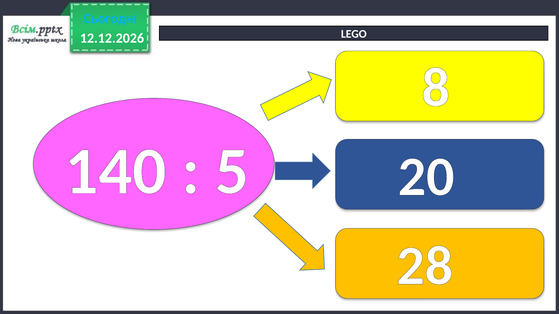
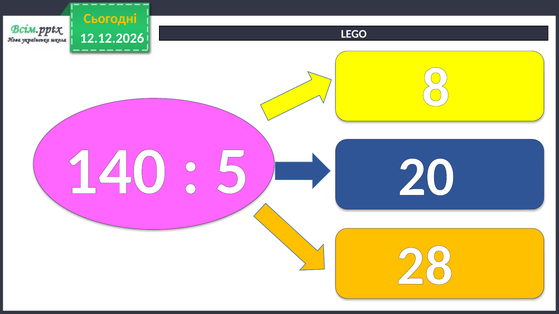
Сьогодні colour: light blue -> yellow (110, 19)
